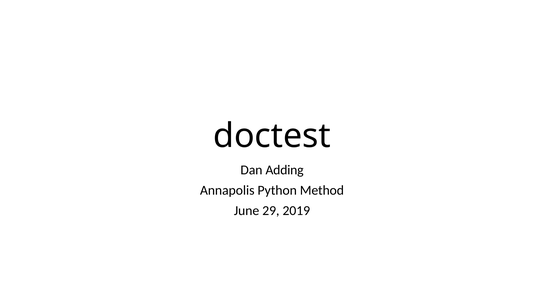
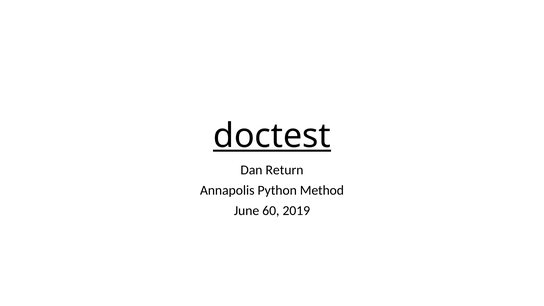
doctest underline: none -> present (272, 136)
Adding: Adding -> Return (284, 170)
29: 29 -> 60 (271, 211)
